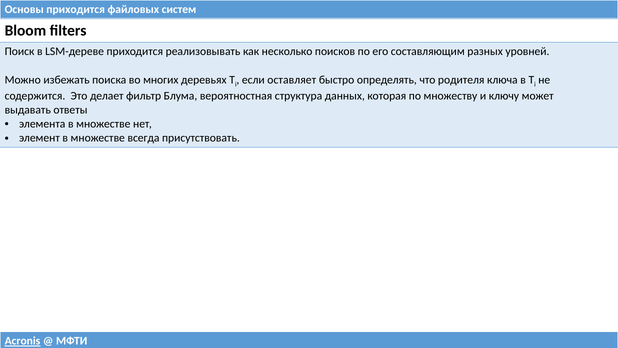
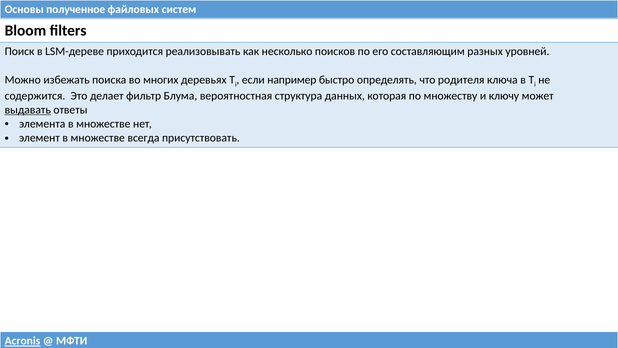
Основы приходится: приходится -> полученное (76, 10)
оставляет: оставляет -> например (292, 80)
выдавать underline: none -> present (28, 110)
